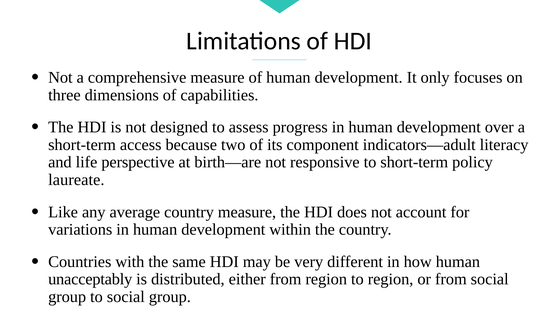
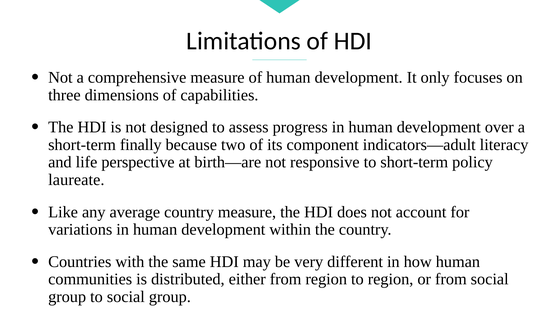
access: access -> finally (141, 145)
unacceptably: unacceptably -> communities (90, 280)
